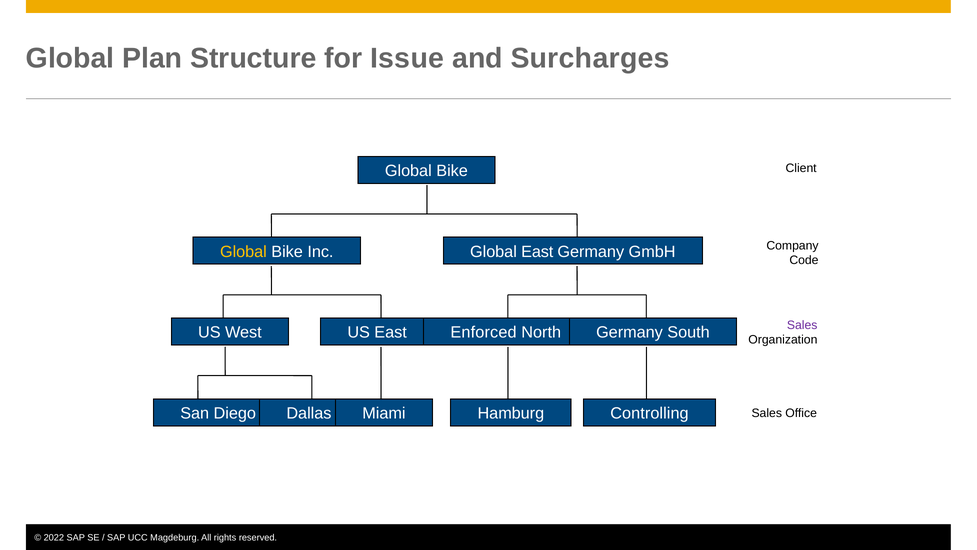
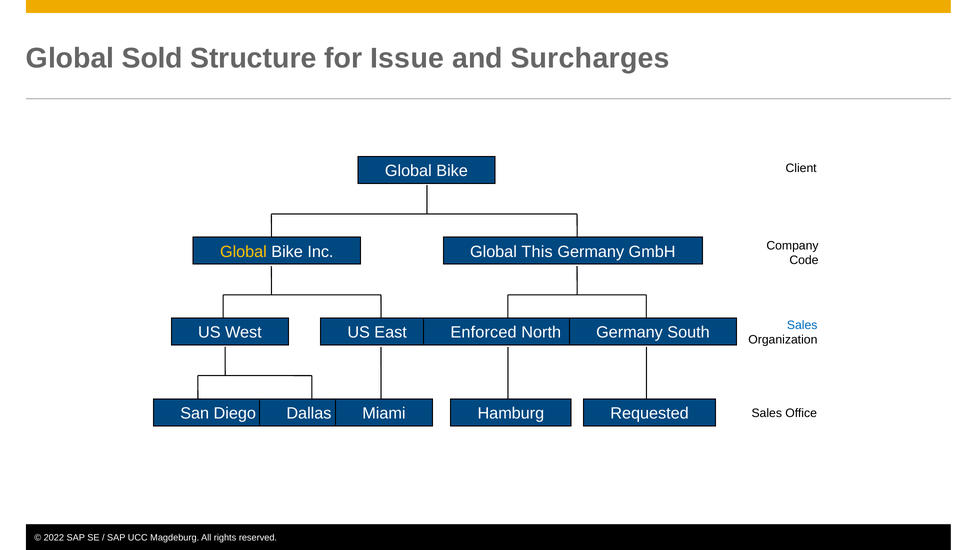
Plan: Plan -> Sold (152, 58)
Global East: East -> This (537, 252)
Sales colour: purple -> blue (802, 325)
Controlling: Controlling -> Requested (650, 413)
